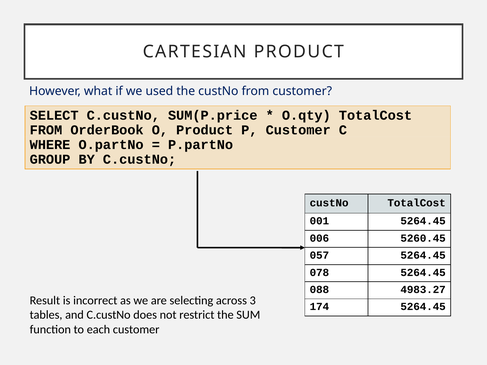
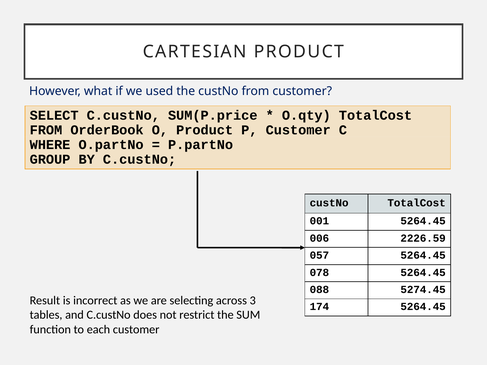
5260.45: 5260.45 -> 2226.59 (423, 238)
4983.27: 4983.27 -> 5274.45 (423, 290)
